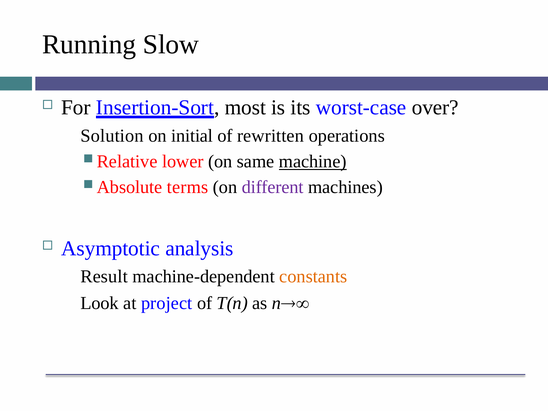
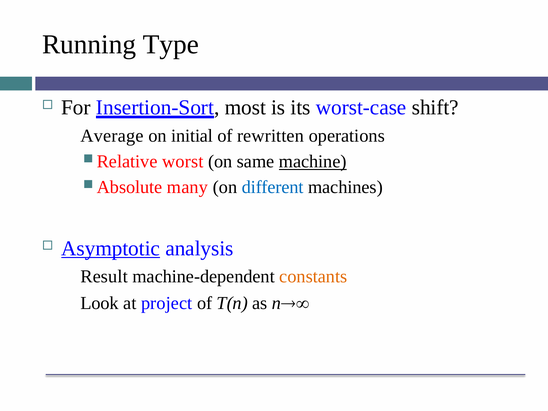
Slow: Slow -> Type (171, 44)
over: over -> shift (435, 108)
Solution: Solution -> Average (112, 136)
lower: lower -> worst (183, 162)
terms: terms -> many (188, 187)
different colour: purple -> blue (273, 187)
Asymptotic underline: none -> present (111, 248)
